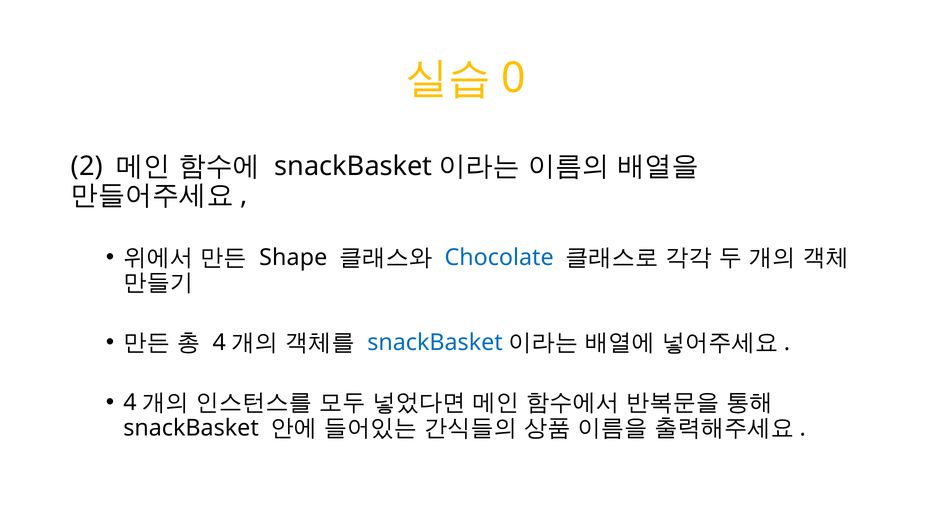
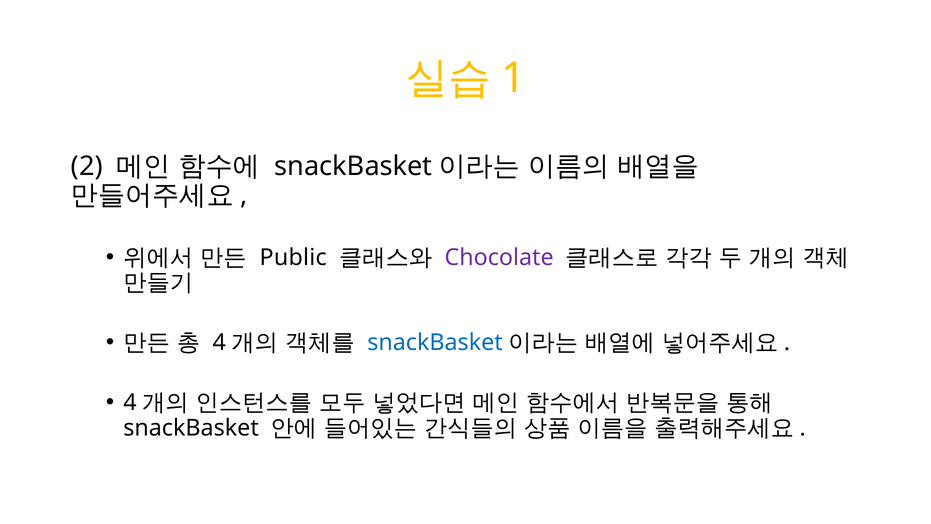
0: 0 -> 1 (513, 78)
Shape: Shape -> Public (293, 257)
Chocolate colour: blue -> purple (499, 257)
